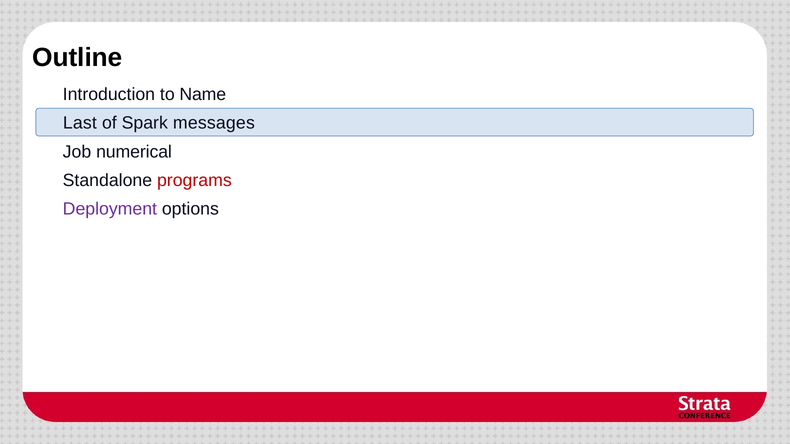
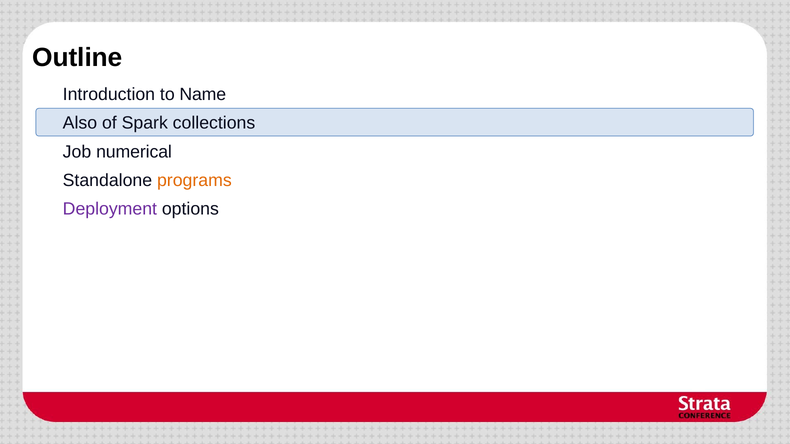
Last: Last -> Also (80, 123)
messages: messages -> collections (214, 123)
programs colour: red -> orange (194, 180)
